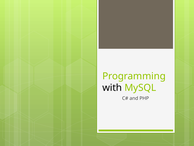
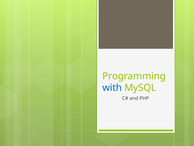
with colour: black -> blue (112, 87)
